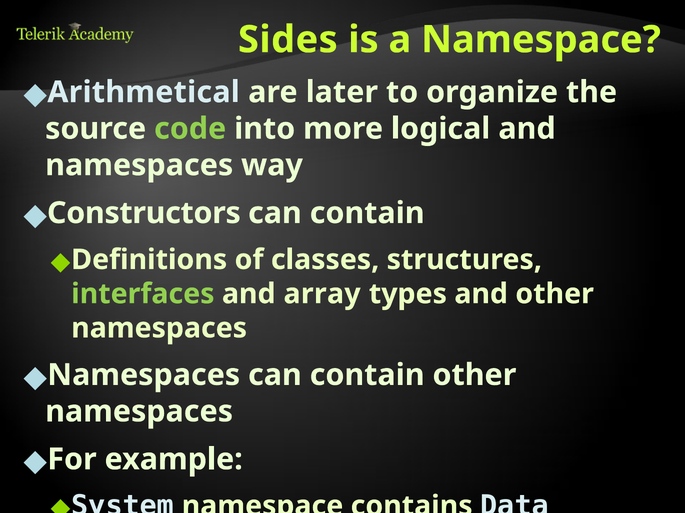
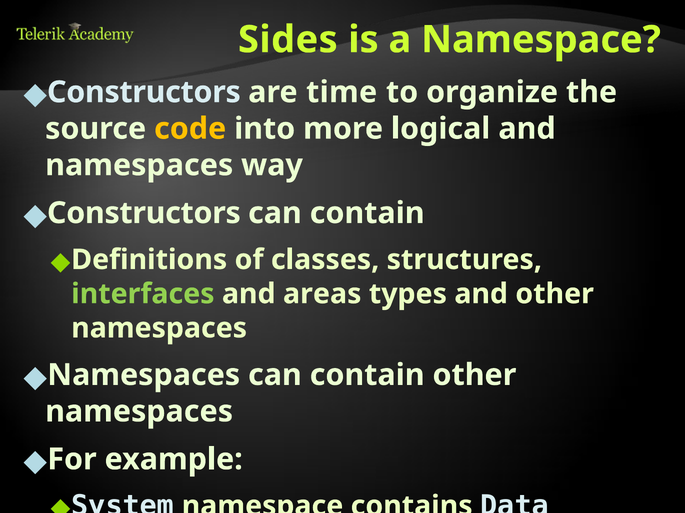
Arithmetical: Arithmetical -> Constructors (144, 92)
later: later -> time (342, 92)
code colour: light green -> yellow (190, 129)
array: array -> areas (322, 294)
